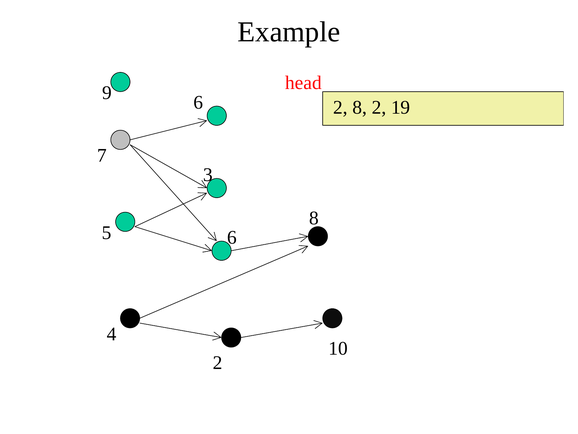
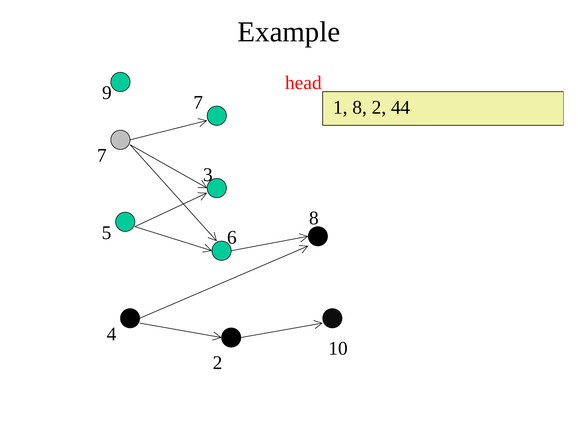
9 6: 6 -> 7 (198, 102)
2: 2 -> 1 (340, 107)
19: 19 -> 44 (401, 107)
